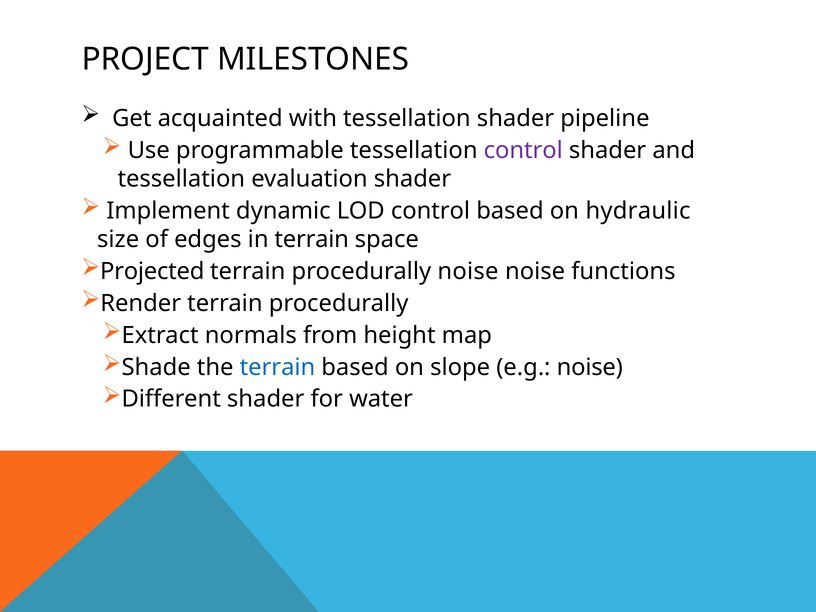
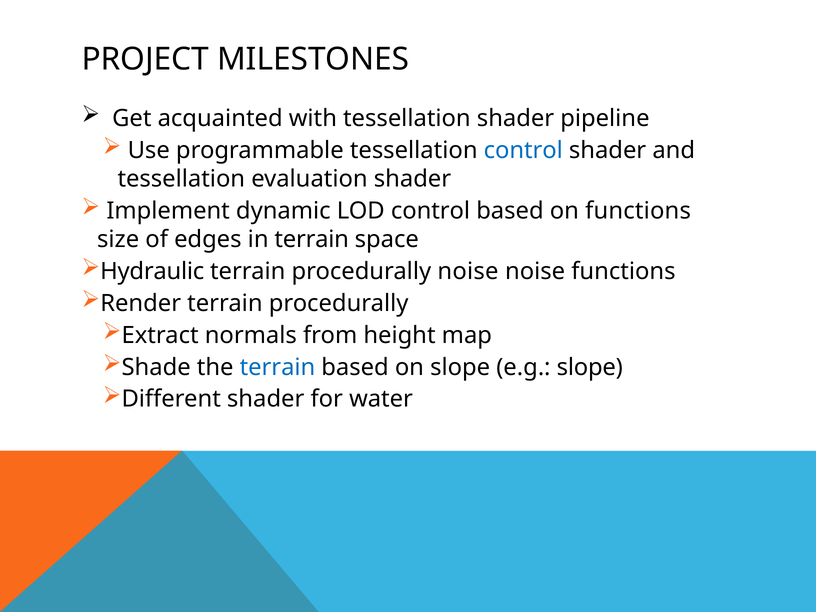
control colour: purple -> blue (523, 150)
on hydraulic: hydraulic -> functions (638, 211)
Projected: Projected -> Hydraulic (152, 271)
e.g noise: noise -> slope (590, 367)
